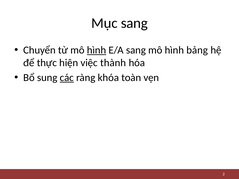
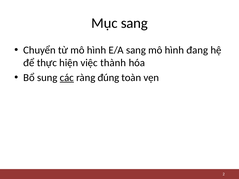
hình underline: present -> none (97, 50)
bảng: bảng -> đang (197, 50)
khóa: khóa -> đúng (108, 78)
